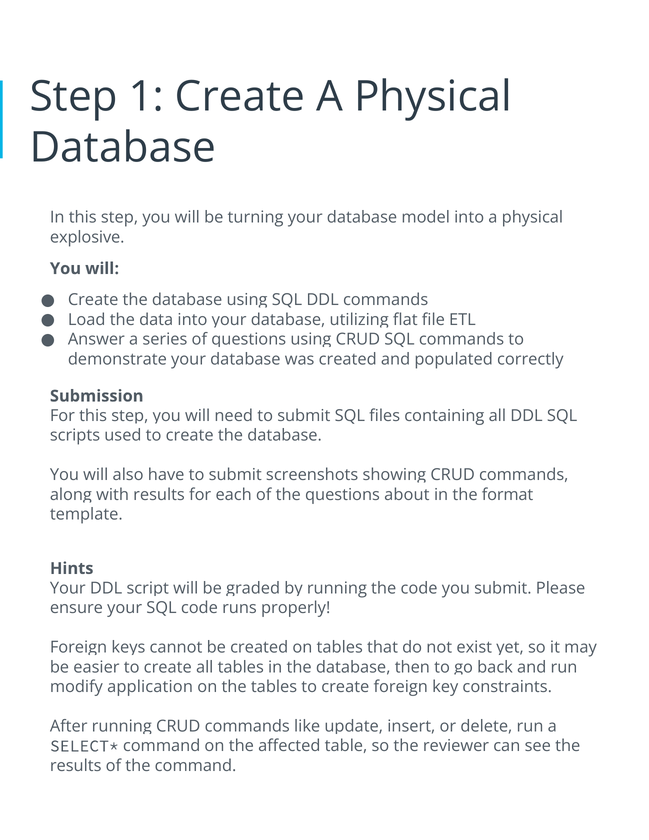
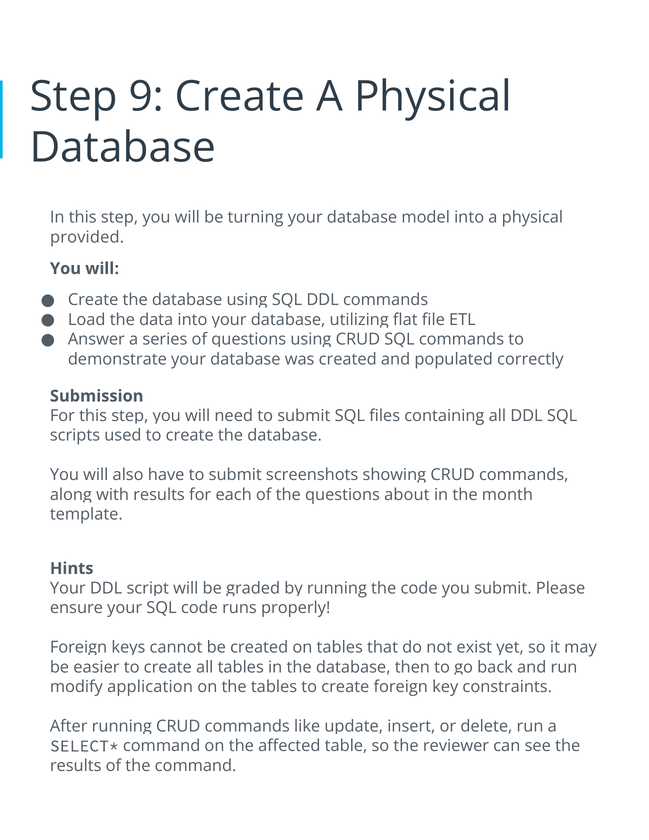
1: 1 -> 9 (146, 97)
explosive: explosive -> provided (87, 237)
format: format -> month (507, 495)
